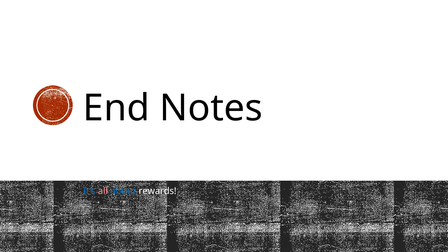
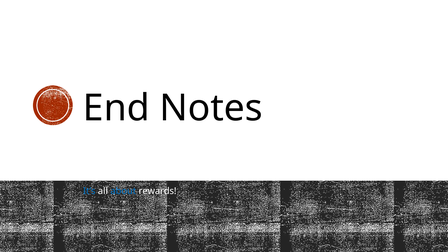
all colour: pink -> white (103, 191)
